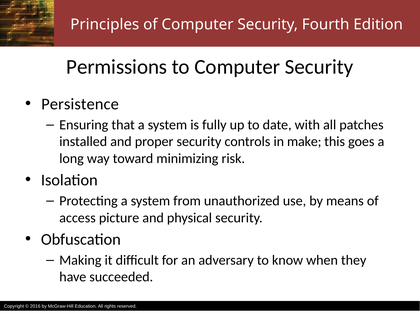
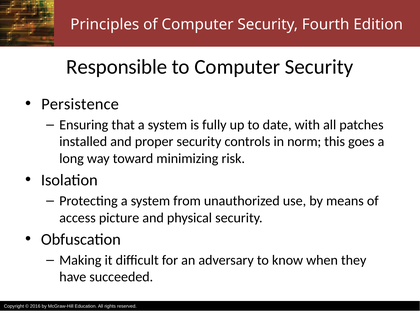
Permissions: Permissions -> Responsible (117, 67)
make: make -> norm (304, 142)
